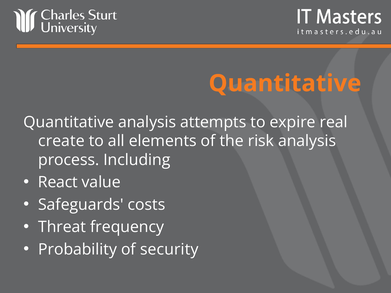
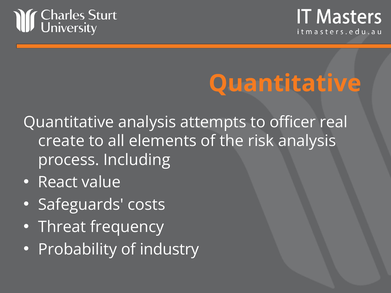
expire: expire -> officer (293, 122)
security: security -> industry (169, 250)
